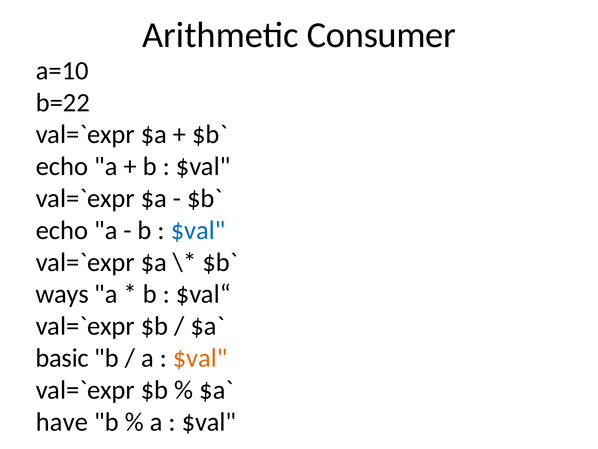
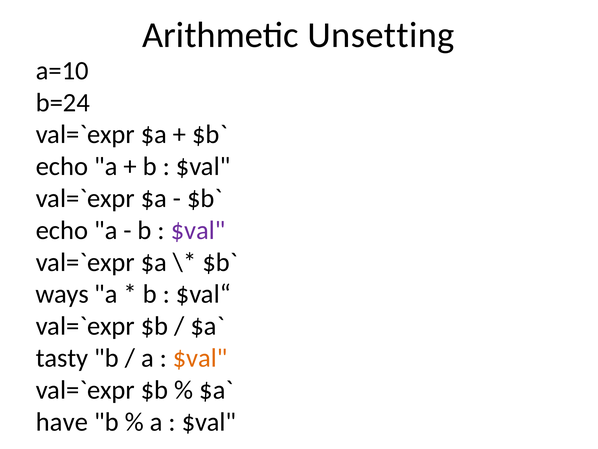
Consumer: Consumer -> Unsetting (381, 35)
b=22: b=22 -> b=24 (63, 102)
$val colour: blue -> purple (198, 230)
basic: basic -> tasty (62, 358)
